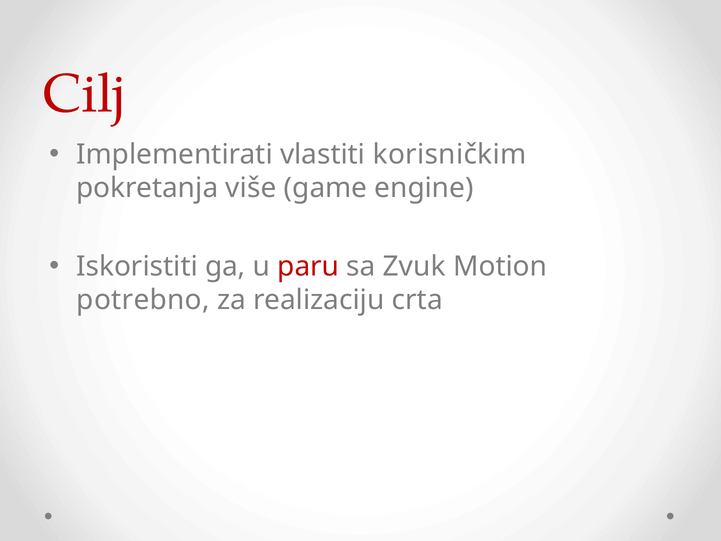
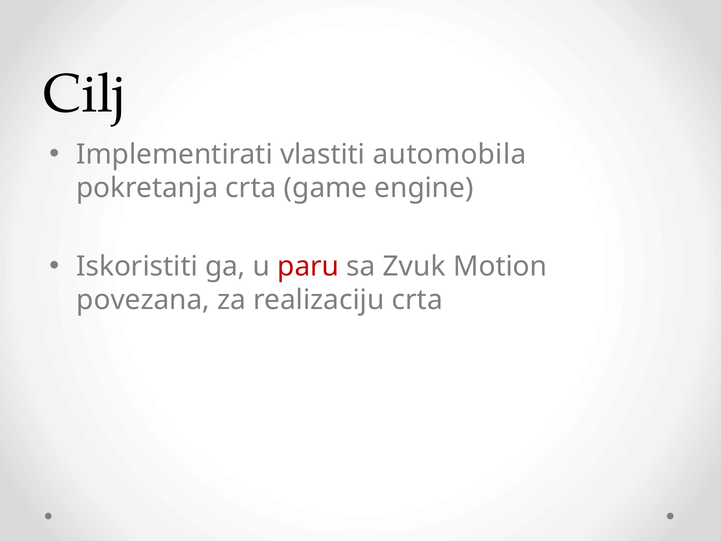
Cilj colour: red -> black (84, 94)
korisničkim: korisničkim -> automobila (450, 155)
pokretanja više: više -> crta (251, 188)
potrebno: potrebno -> povezana (143, 300)
